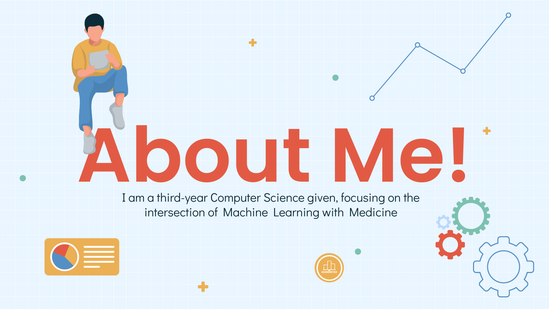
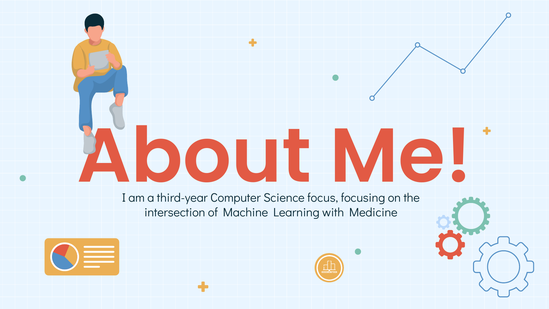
given: given -> focus (323, 198)
